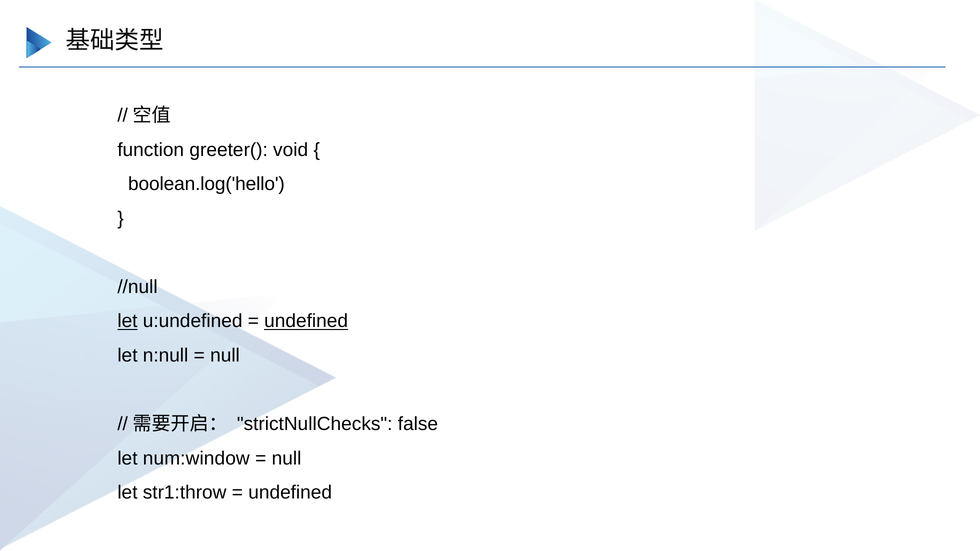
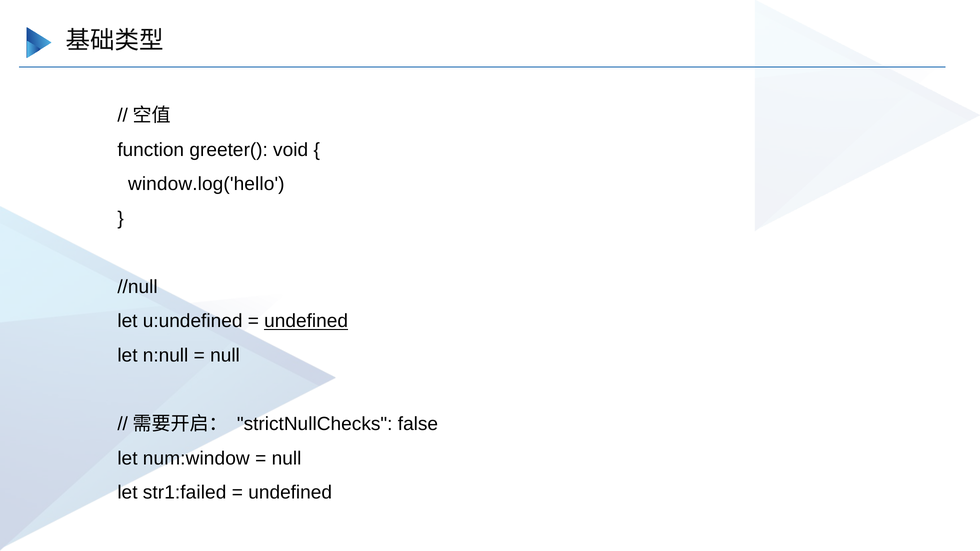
boolean.log('hello: boolean.log('hello -> window.log('hello (206, 184)
let underline: present -> none (127, 321)
str1:throw: str1:throw -> str1:failed (185, 493)
